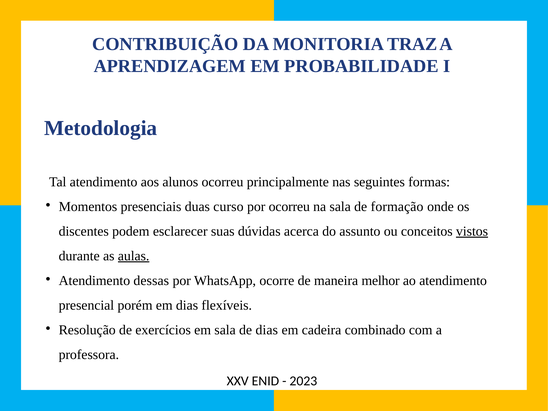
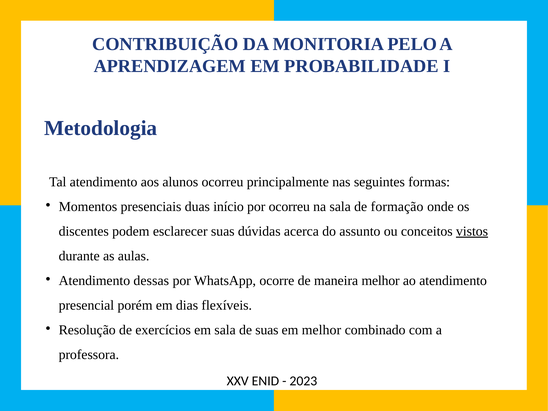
TRAZ: TRAZ -> PELO (412, 44)
curso: curso -> início (229, 207)
aulas underline: present -> none (134, 256)
de dias: dias -> suas (267, 330)
em cadeira: cadeira -> melhor (321, 330)
